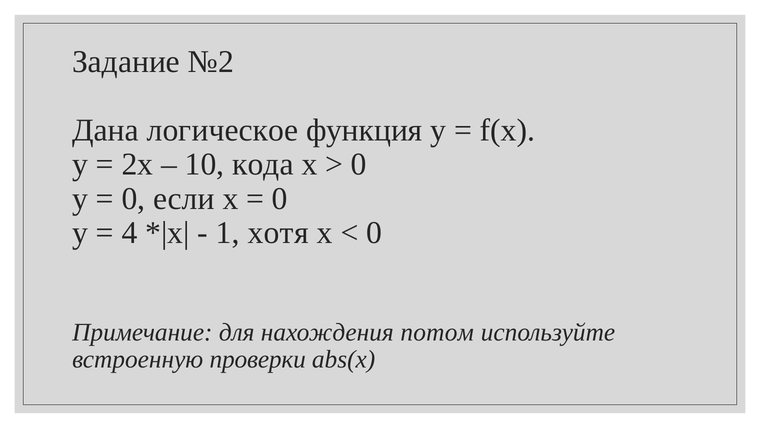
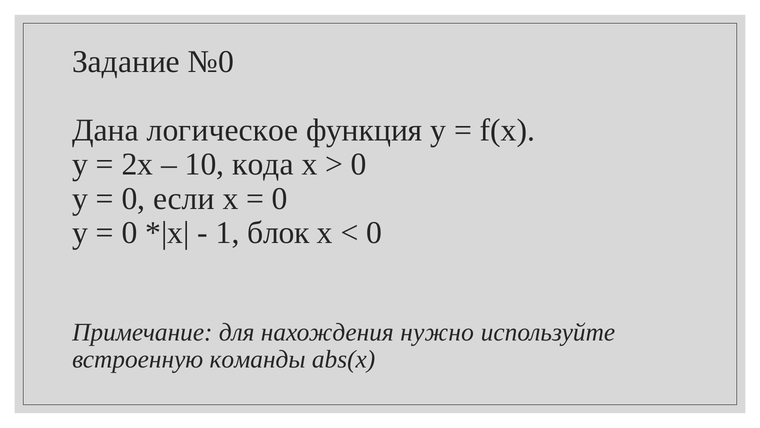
№2: №2 -> №0 (211, 62)
4: 4 -> 0 (129, 233)
хотя: хотя -> блок (278, 233)
потом: потом -> нужно (437, 332)
проверки: проверки -> команды (258, 359)
